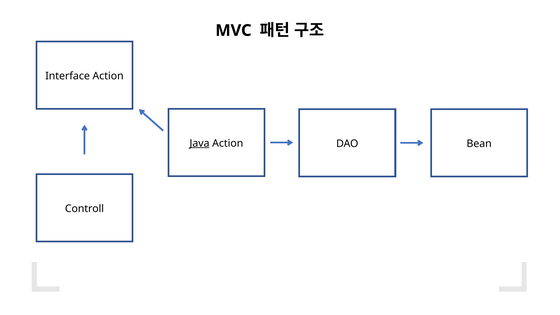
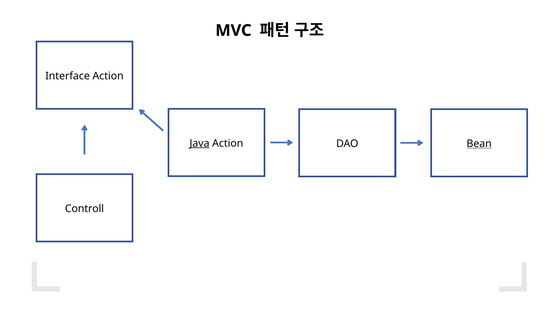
Bean underline: none -> present (479, 144)
